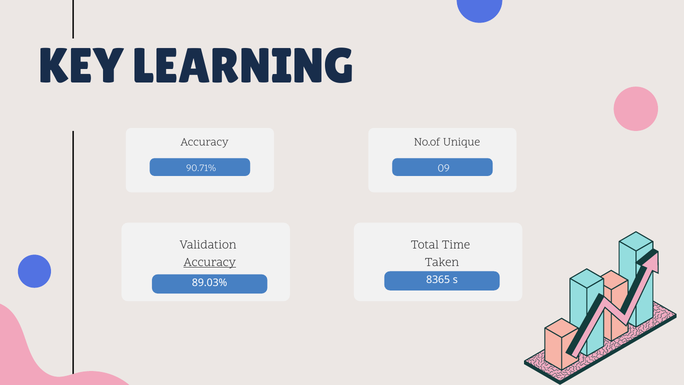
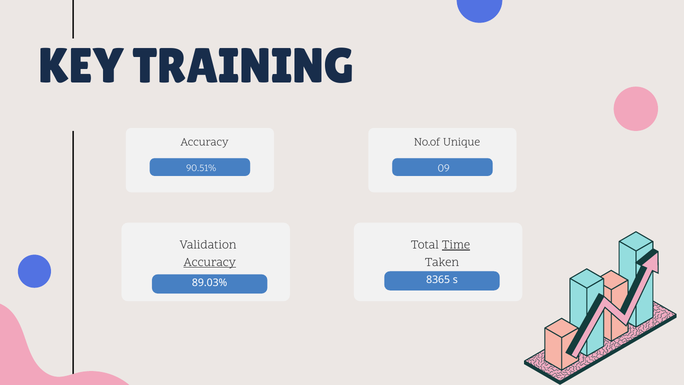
LEARNING: LEARNING -> TRAINING (244, 66)
90.71%: 90.71% -> 90.51% (201, 168)
Time underline: none -> present (456, 245)
